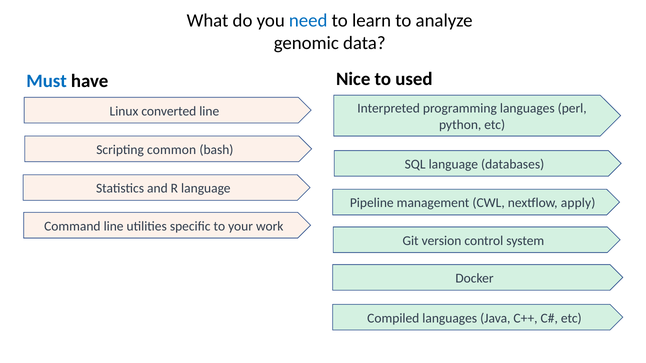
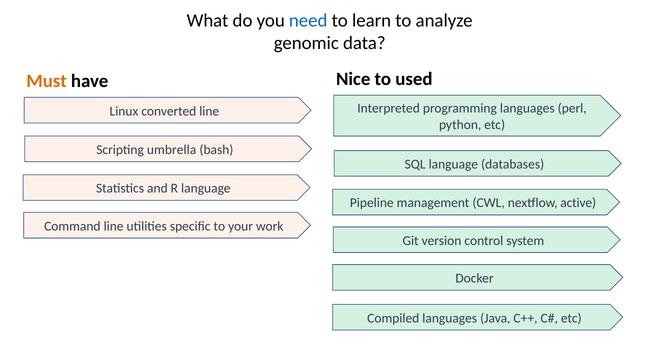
Must colour: blue -> orange (47, 81)
common: common -> umbrella (172, 150)
apply: apply -> active (578, 203)
